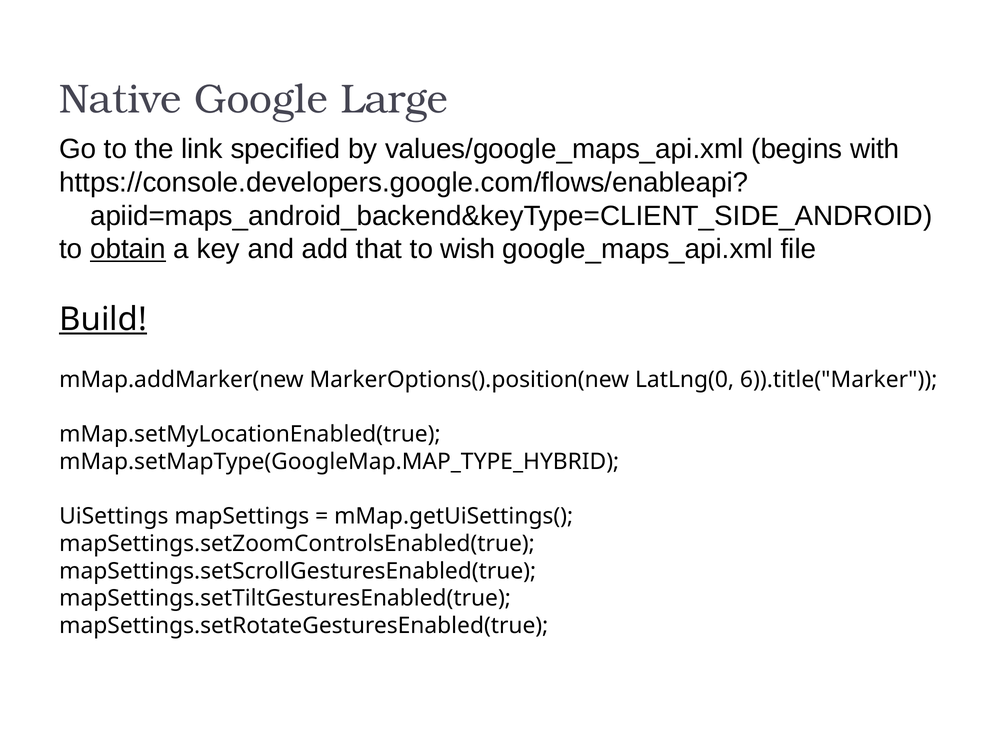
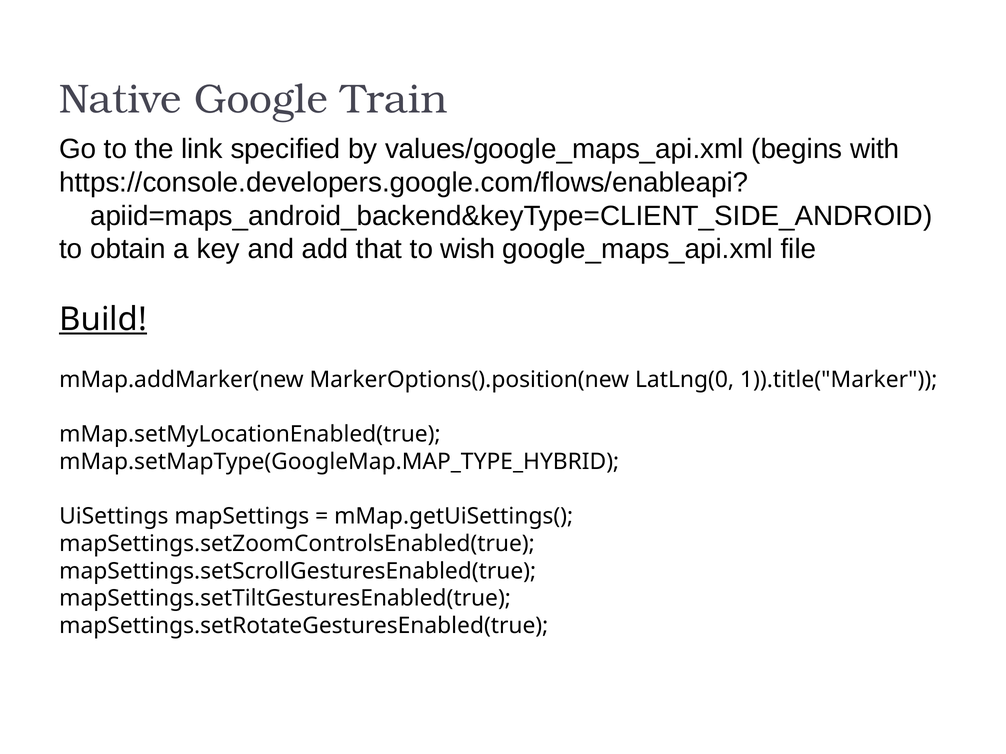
Large: Large -> Train (394, 100)
obtain underline: present -> none (128, 249)
6)).title("Marker: 6)).title("Marker -> 1)).title("Marker (839, 380)
